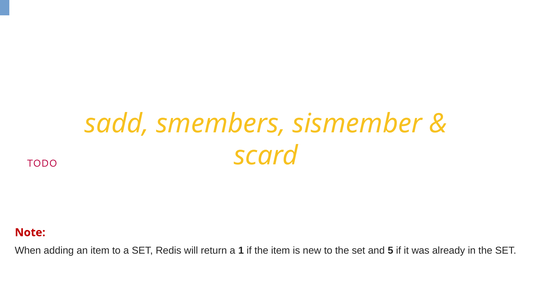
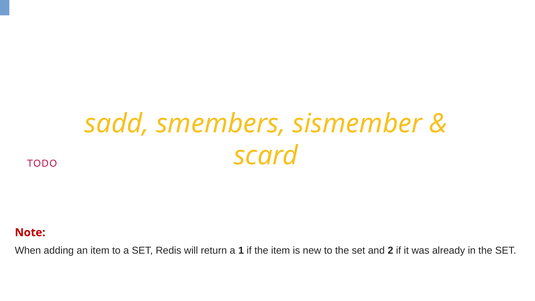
5: 5 -> 2 (391, 250)
